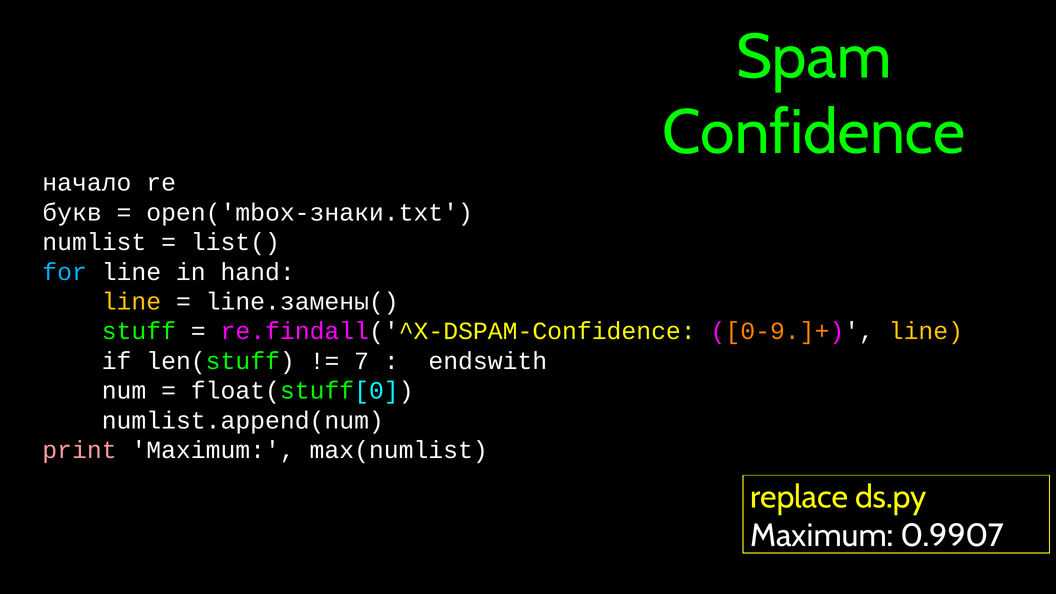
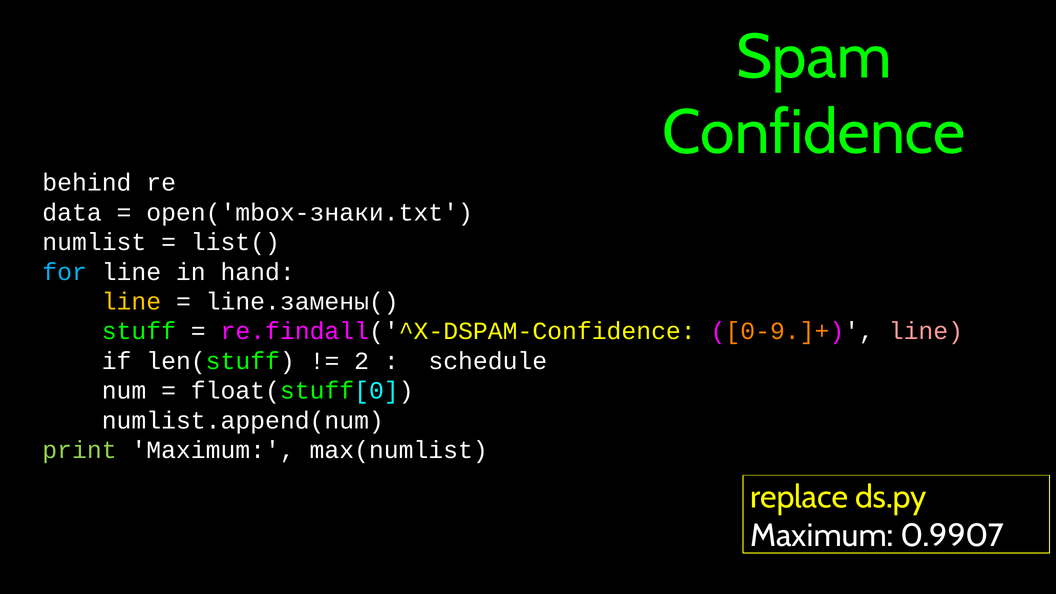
начало: начало -> behind (87, 183)
букв: букв -> data (72, 213)
line colour: yellow -> pink (926, 331)
7: 7 -> 2 (362, 361)
endswith: endswith -> schedule (488, 361)
print colour: pink -> light green (79, 450)
